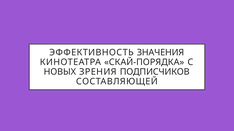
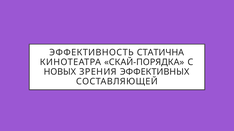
ЗНАЧЕНИЯ: ЗНАЧЕНИЯ -> СТАТИЧНА (160, 53)
ПОДПИСЧИКОВ: ПОДПИСЧИКОВ -> ЭФФЕКТИВНЫХ (155, 72)
